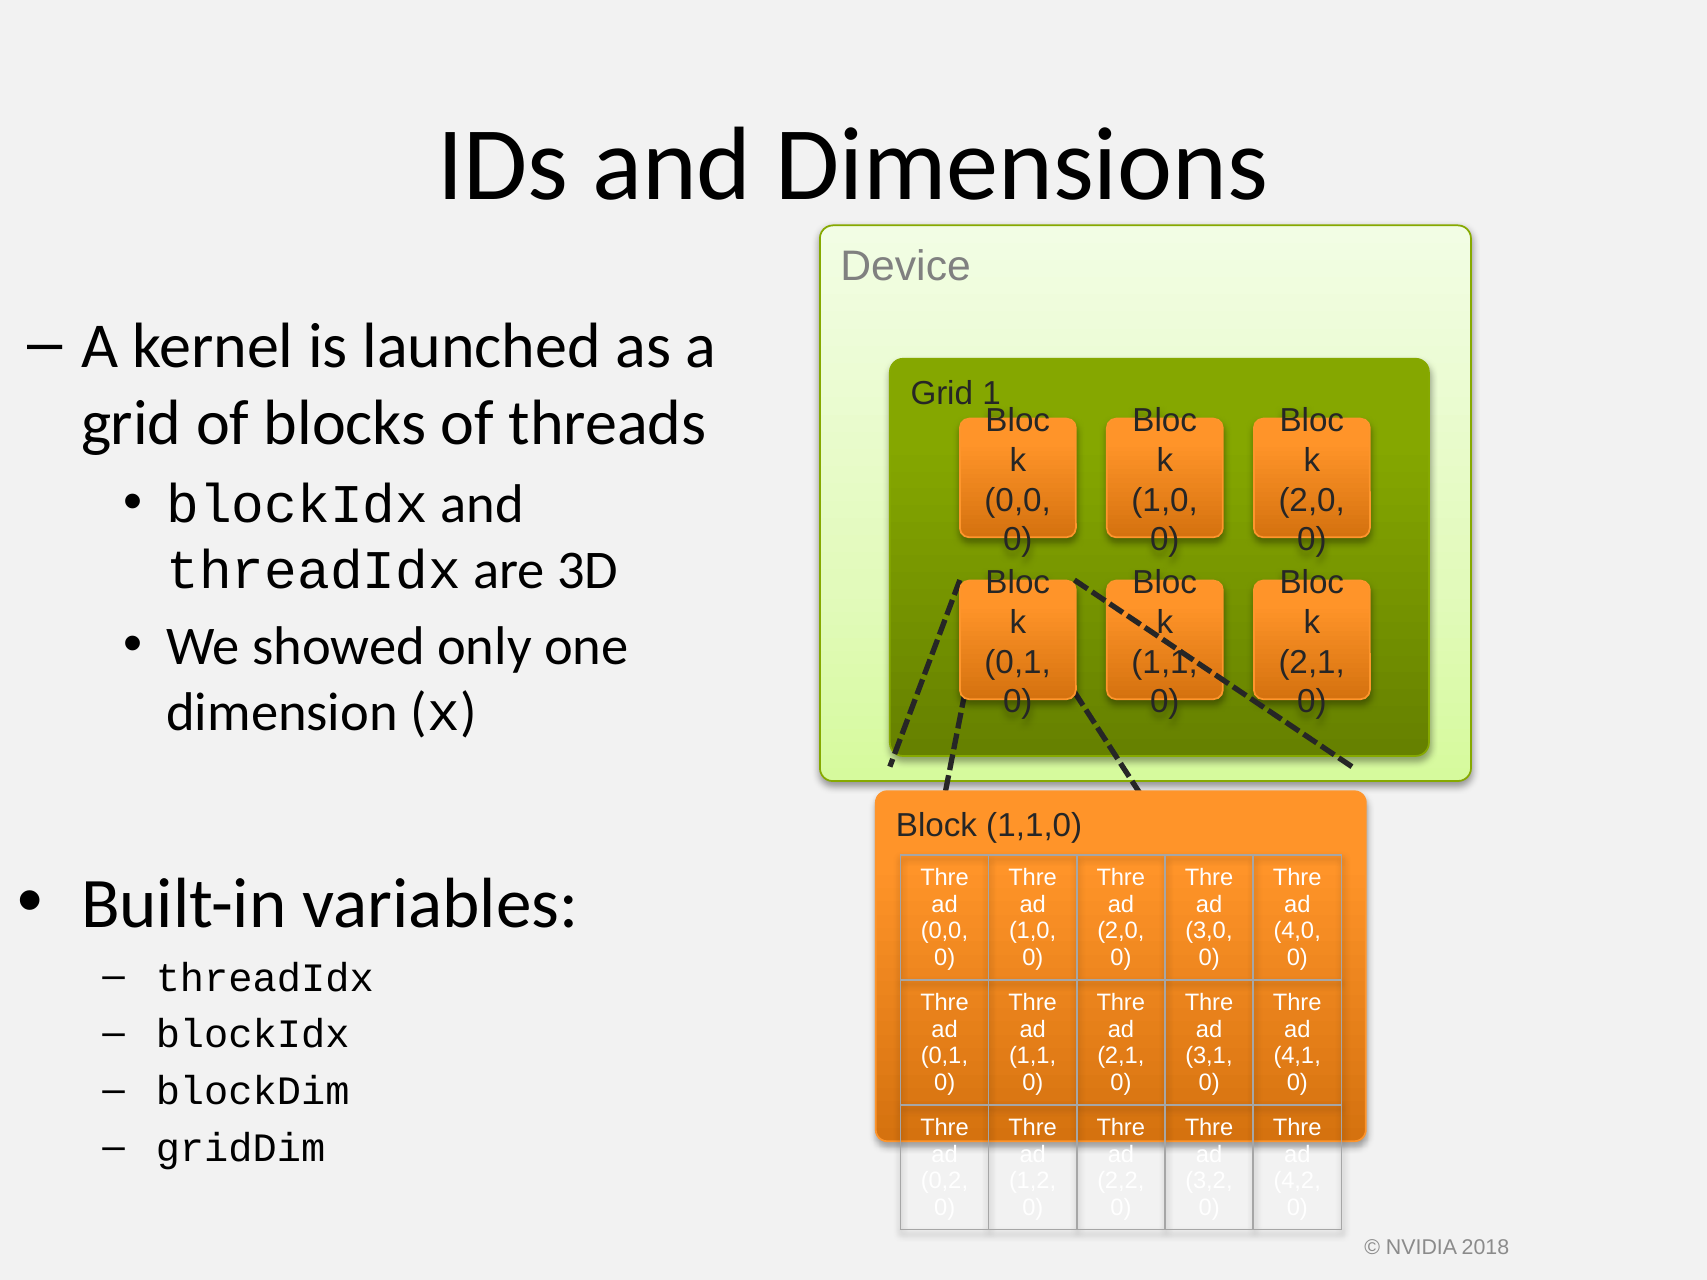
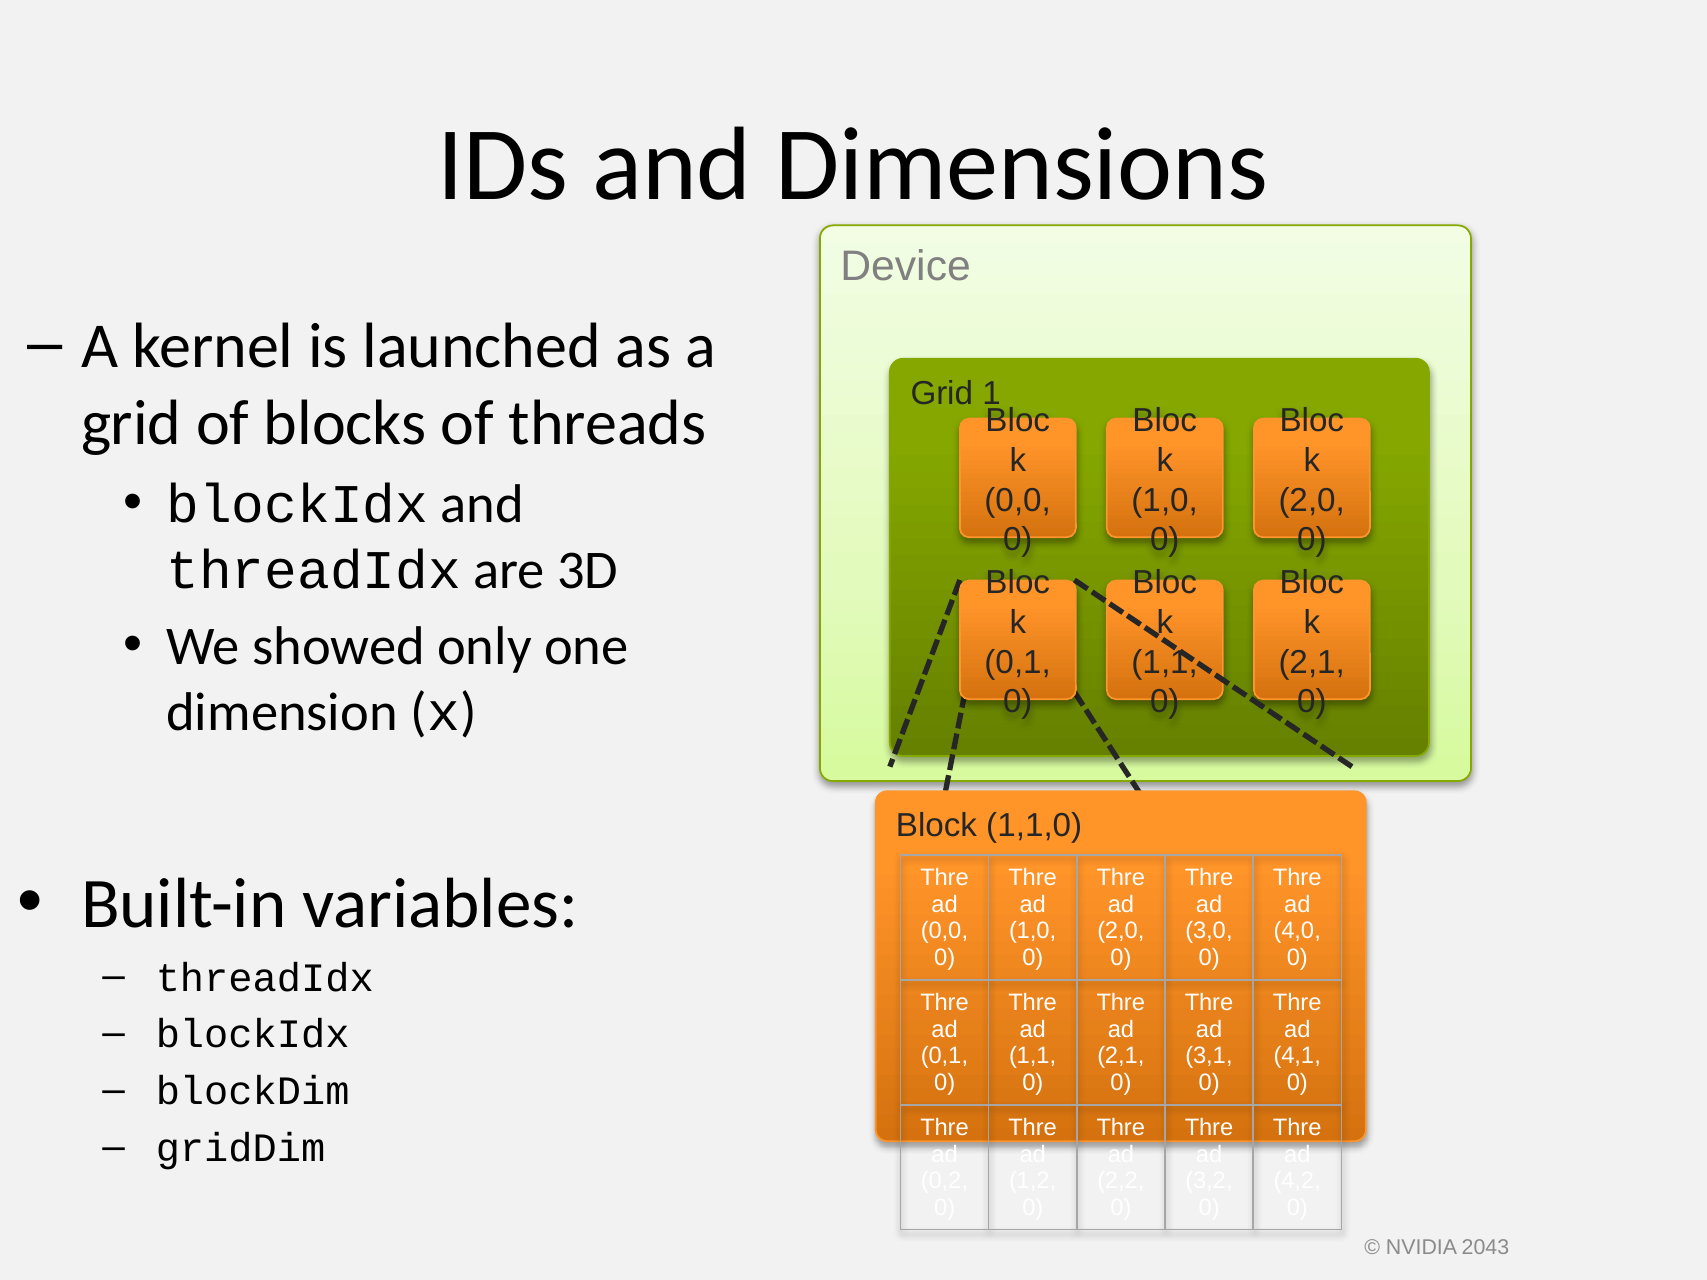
2018: 2018 -> 2043 (1485, 1248)
